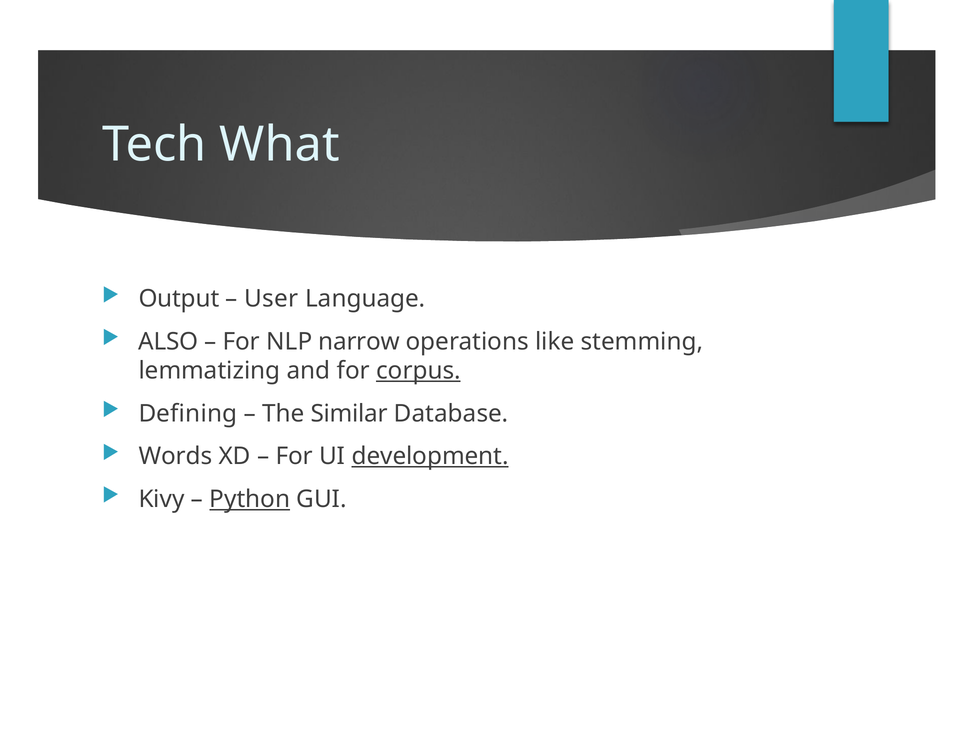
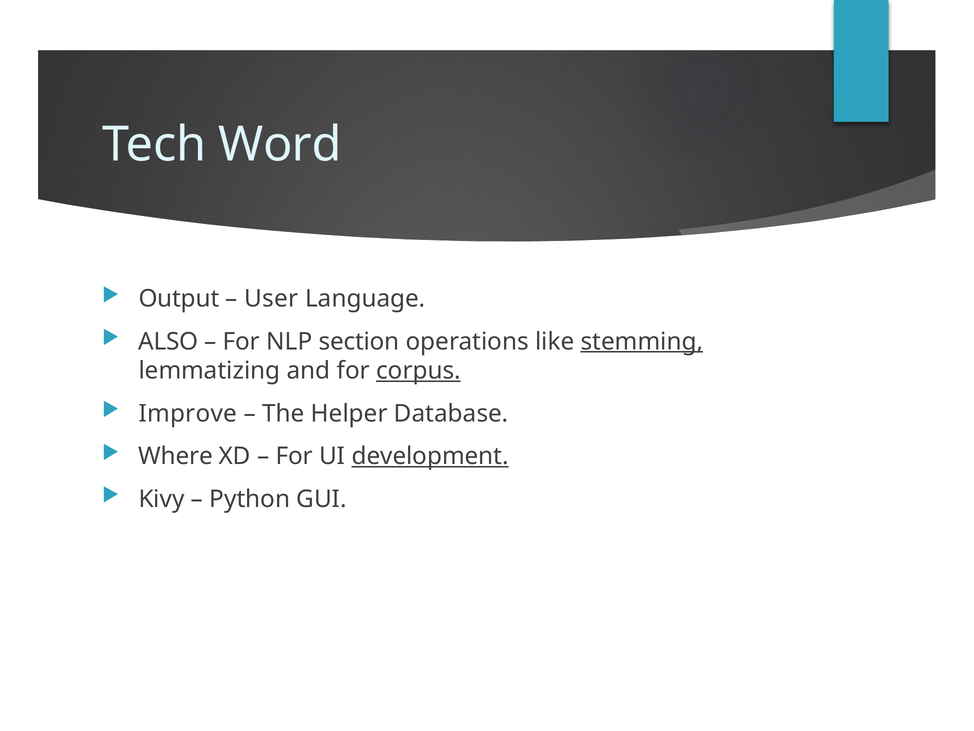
What: What -> Word (280, 145)
narrow: narrow -> section (359, 341)
stemming underline: none -> present (642, 341)
Defining: Defining -> Improve (188, 413)
Similar: Similar -> Helper (349, 413)
Words: Words -> Where (176, 456)
Python underline: present -> none (250, 499)
